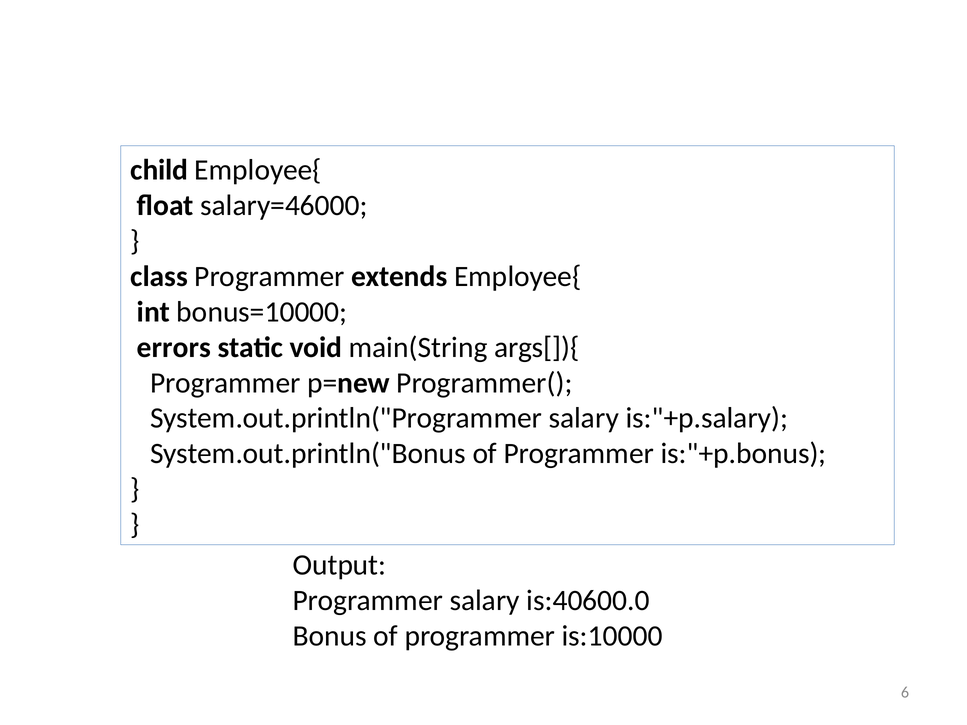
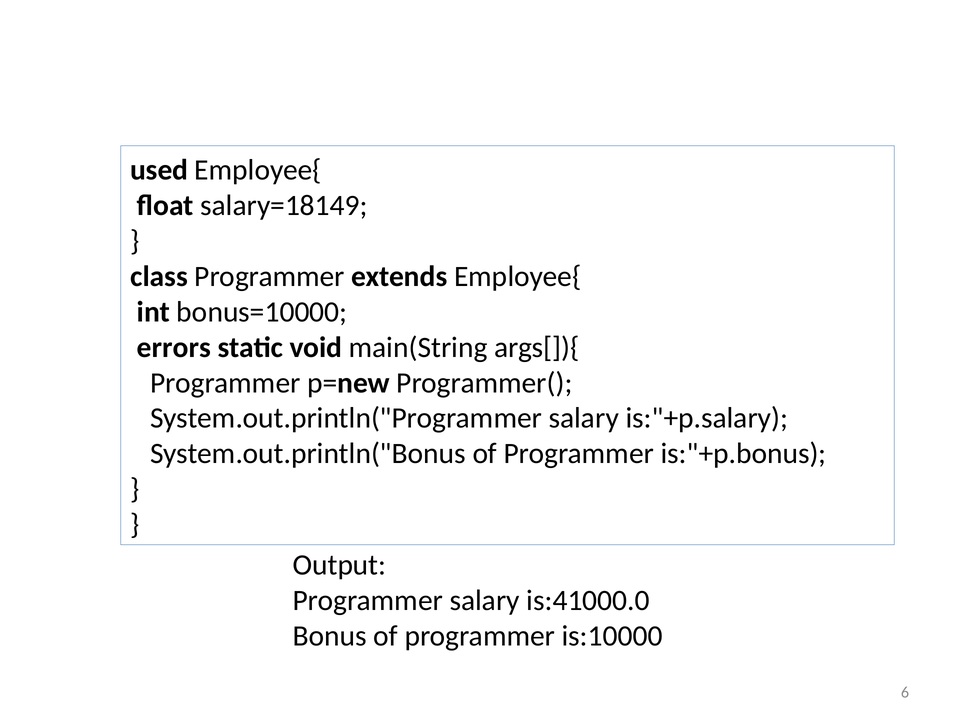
child: child -> used (159, 170)
salary=46000: salary=46000 -> salary=18149 (284, 206)
is:40600.0: is:40600.0 -> is:41000.0 (588, 601)
